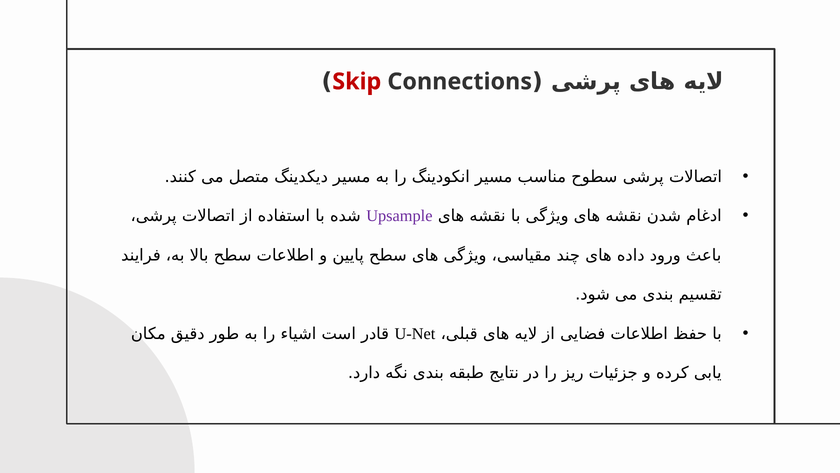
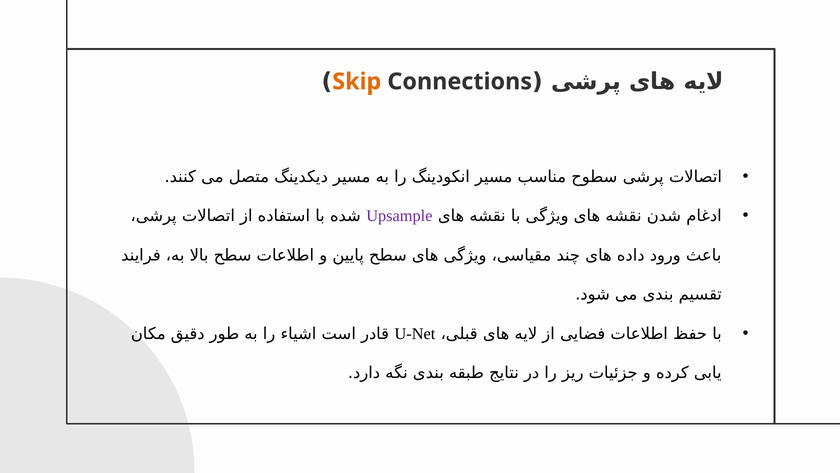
Skip colour: red -> orange (357, 81)
